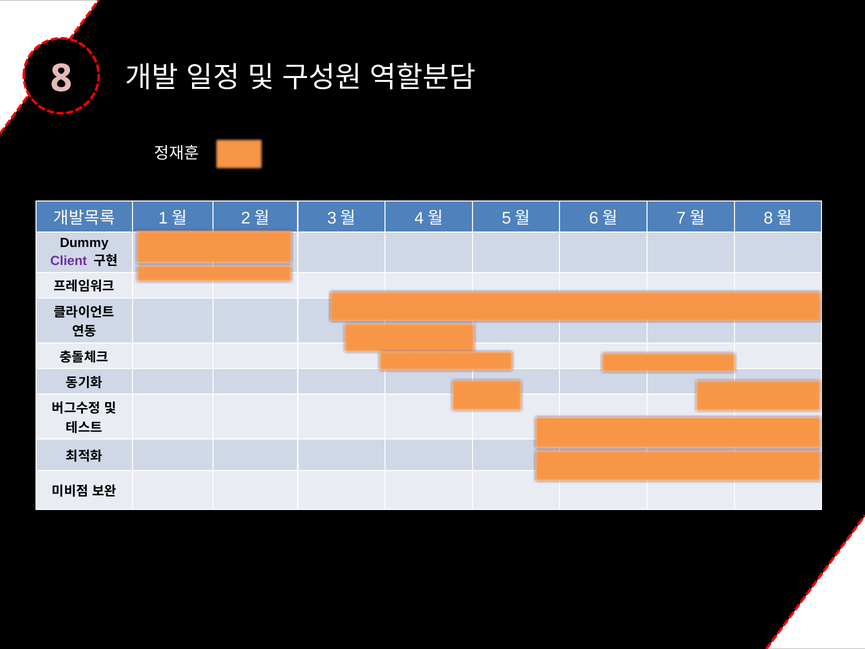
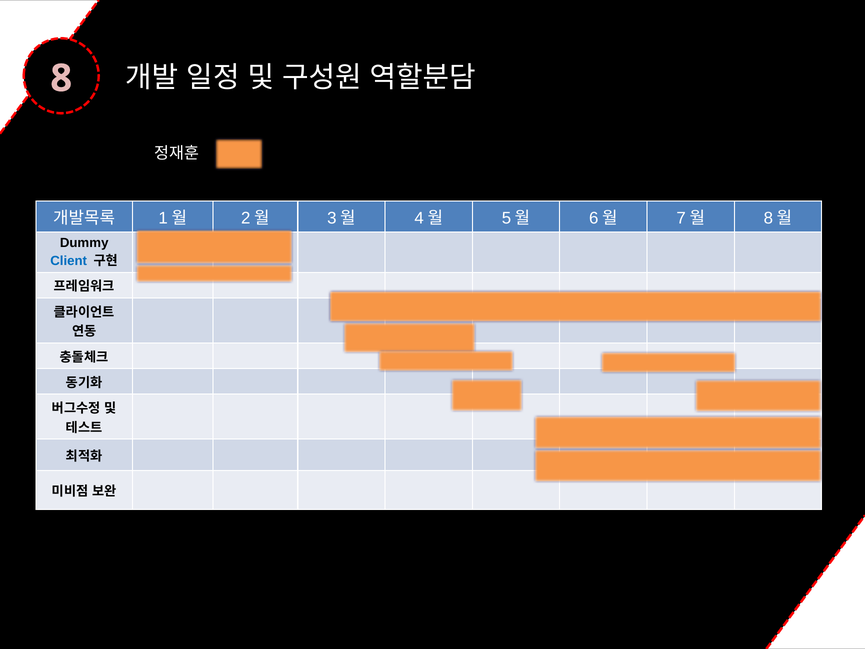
Client colour: purple -> blue (69, 261)
